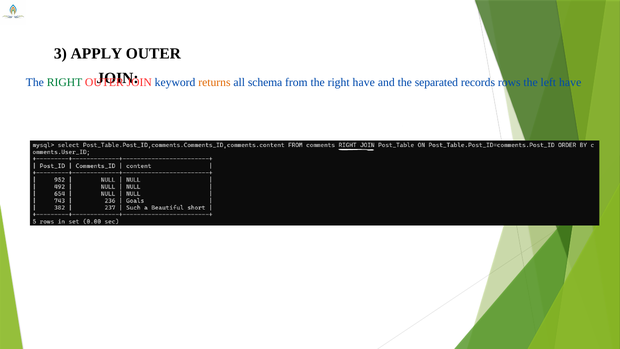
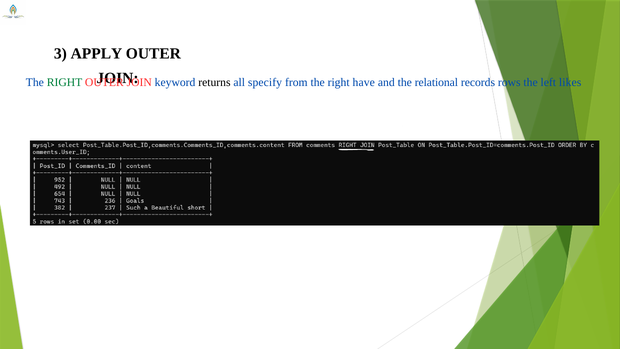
returns colour: orange -> black (214, 82)
schema: schema -> specify (265, 82)
separated: separated -> relational (436, 82)
left have: have -> likes (570, 82)
